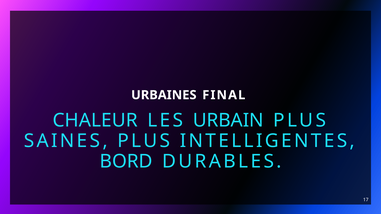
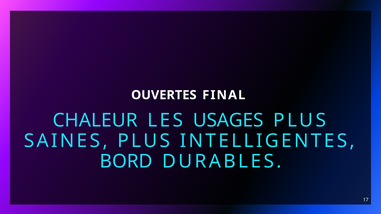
URBAINES: URBAINES -> OUVERTES (164, 95)
URBAIN: URBAIN -> USAGES (228, 120)
